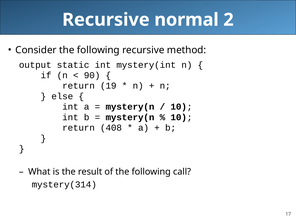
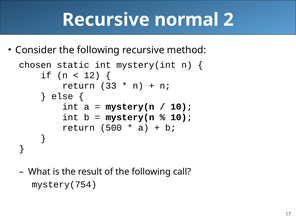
output: output -> chosen (35, 65)
90: 90 -> 12 (92, 75)
19: 19 -> 33 (108, 86)
408: 408 -> 500 (111, 128)
mystery(314: mystery(314 -> mystery(754 (64, 184)
